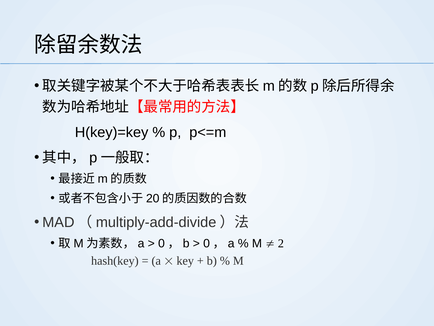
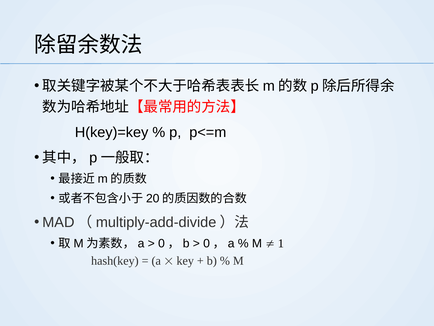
2: 2 -> 1 (281, 243)
